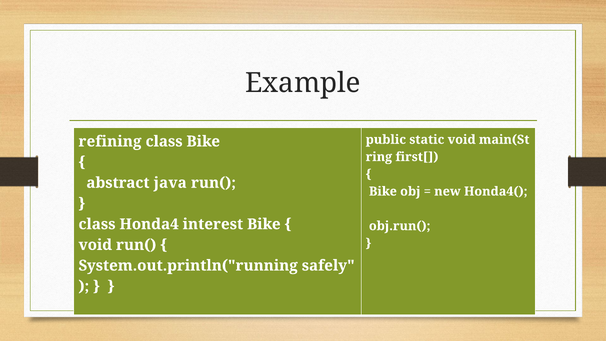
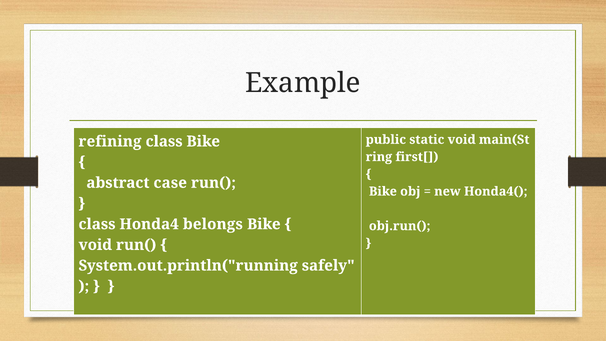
java: java -> case (170, 183)
interest: interest -> belongs (213, 224)
